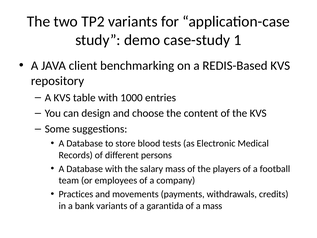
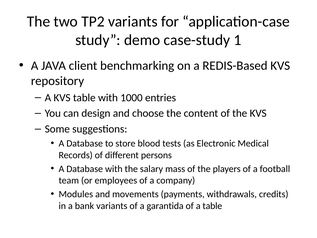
Practices: Practices -> Modules (76, 194)
a mass: mass -> table (212, 206)
